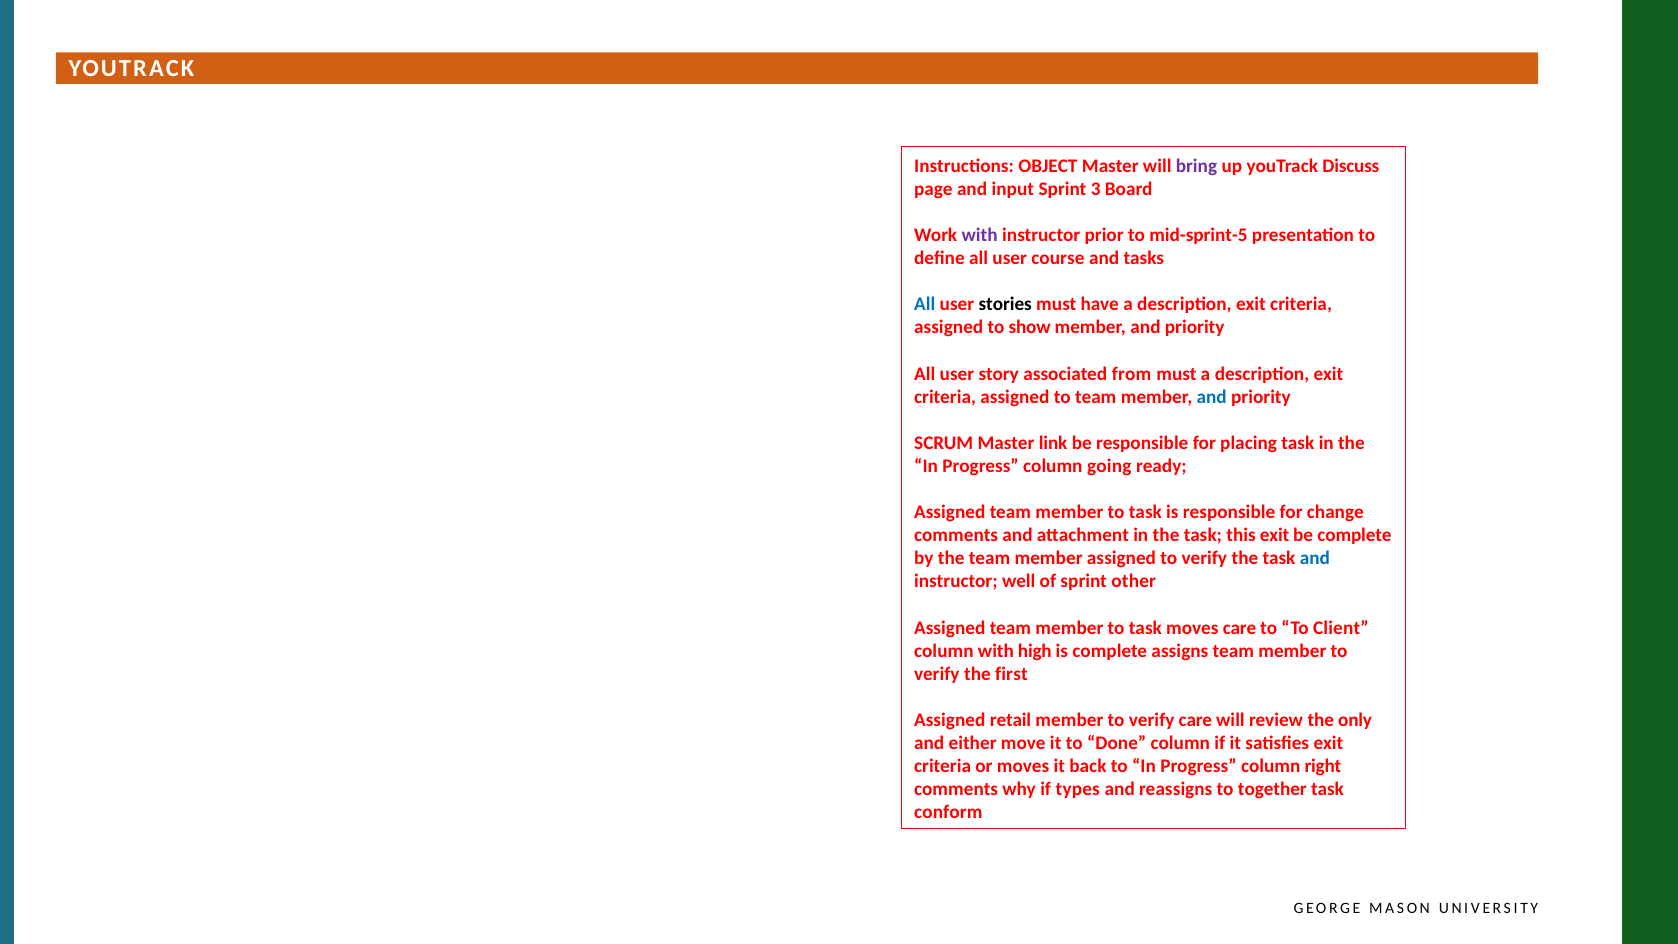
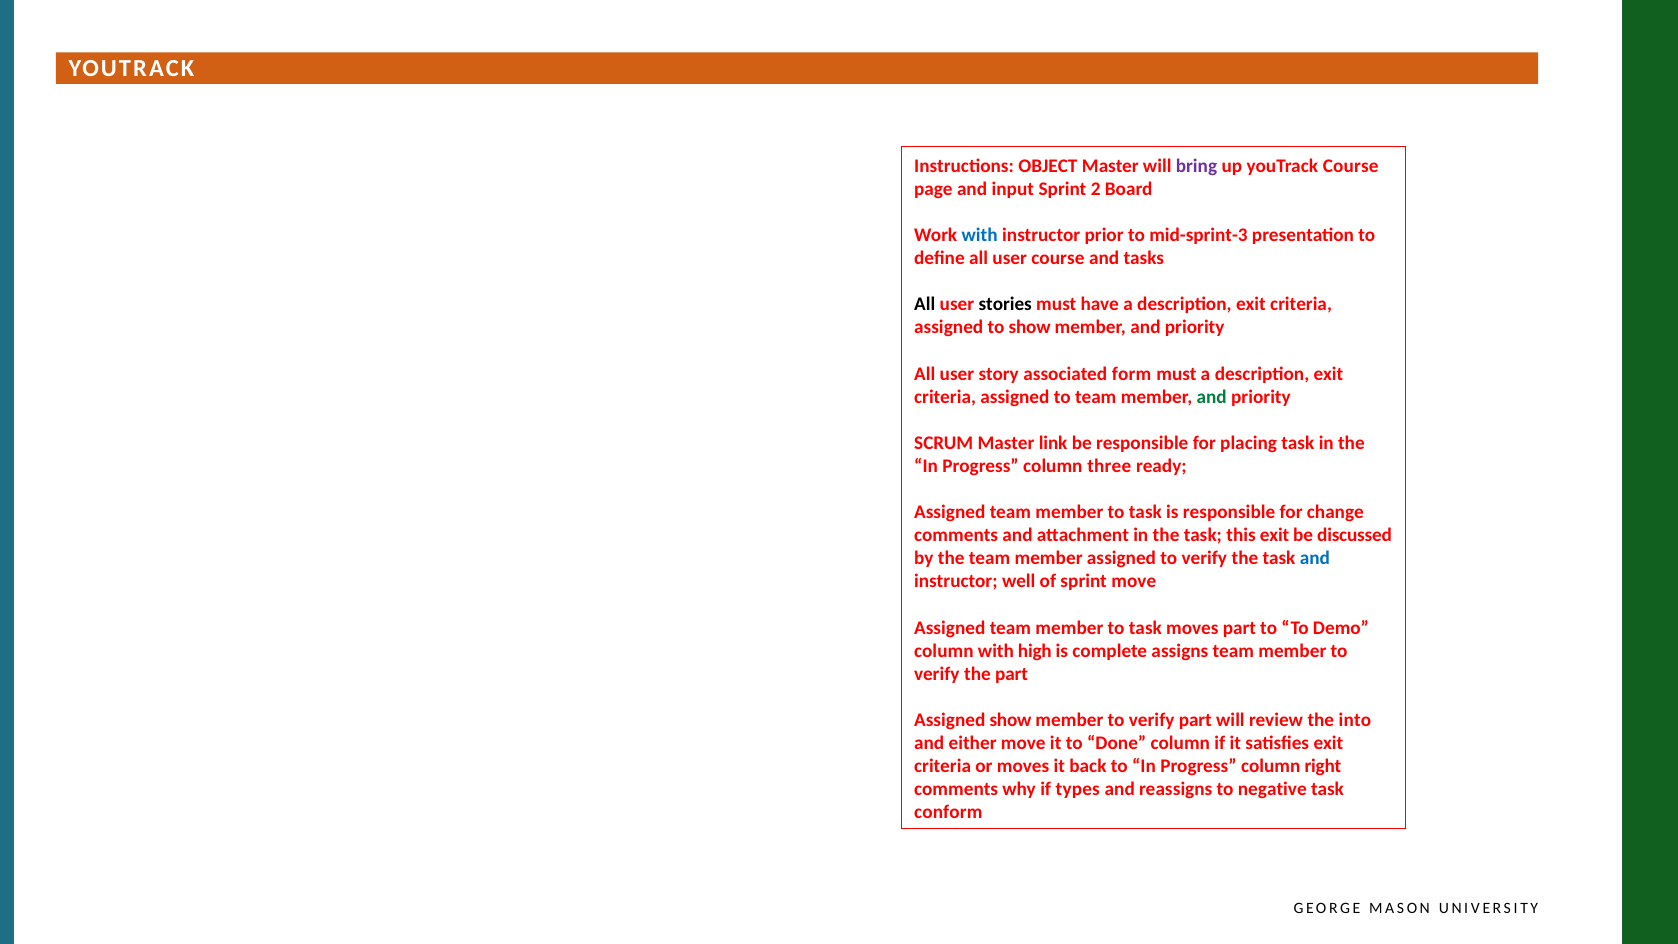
youTrack Discuss: Discuss -> Course (1351, 166)
3: 3 -> 2 (1096, 189)
with colour: purple -> blue (980, 235)
mid-sprint-5: mid-sprint-5 -> mid-sprint-3 (1198, 235)
All colour: blue -> black (925, 304)
from: from -> form (1132, 374)
and colour: blue -> green (1212, 397)
going: going -> three (1109, 466)
be complete: complete -> discussed (1355, 535)
sprint other: other -> move (1134, 581)
moves care: care -> part (1239, 628)
Client: Client -> Demo (1341, 628)
the first: first -> part (1012, 674)
Assigned retail: retail -> show (1011, 720)
verify care: care -> part (1195, 720)
only: only -> into (1355, 720)
together: together -> negative (1272, 789)
